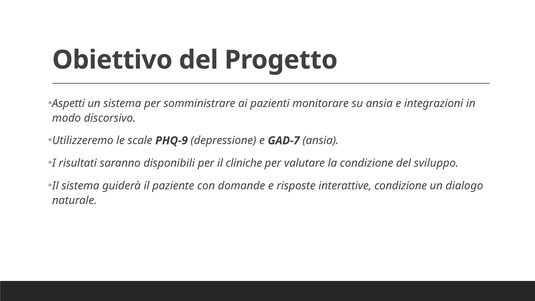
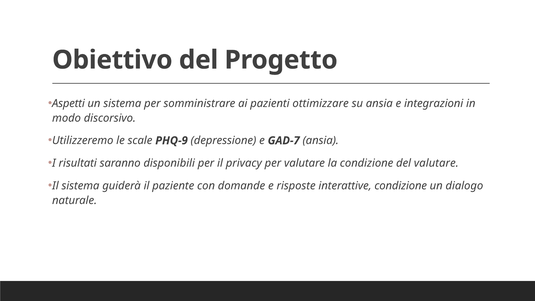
monitorare: monitorare -> ottimizzare (321, 103)
cliniche: cliniche -> privacy (244, 163)
del sviluppo: sviluppo -> valutare (436, 163)
